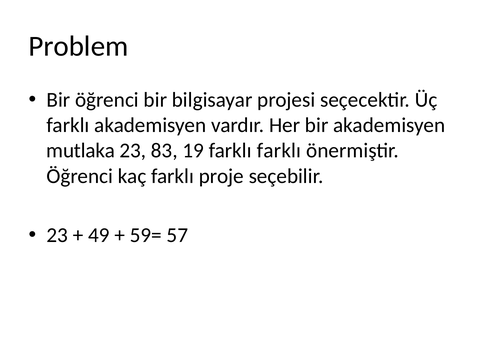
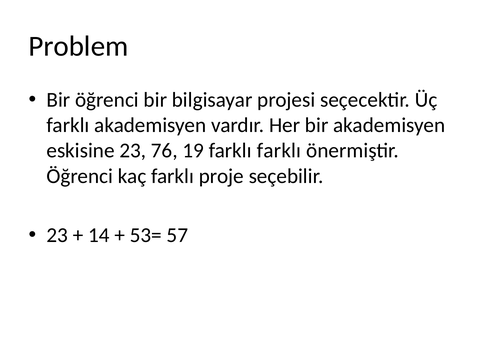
mutlaka: mutlaka -> eskisine (81, 151)
83: 83 -> 76 (164, 151)
49: 49 -> 14 (99, 236)
59=: 59= -> 53= (146, 236)
